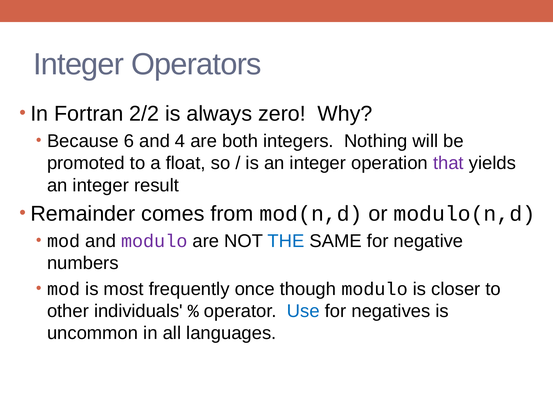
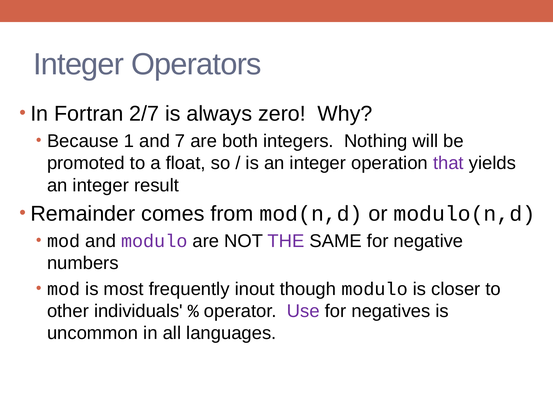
2/2: 2/2 -> 2/7 (144, 114)
6: 6 -> 1 (129, 141)
4: 4 -> 7 (180, 141)
THE colour: blue -> purple (286, 242)
once: once -> inout (255, 289)
Use colour: blue -> purple (303, 312)
